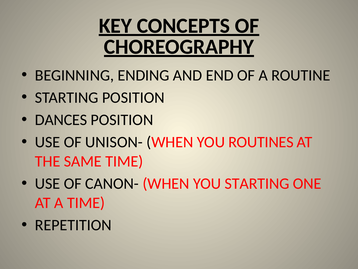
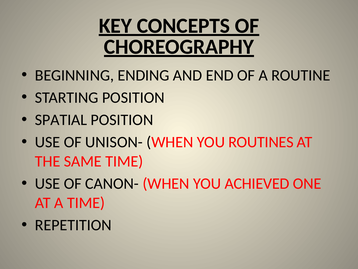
DANCES: DANCES -> SPATIAL (61, 120)
YOU STARTING: STARTING -> ACHIEVED (257, 183)
